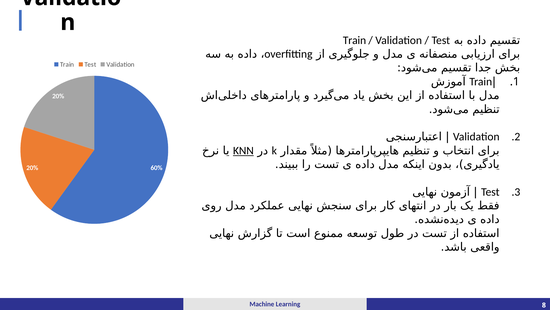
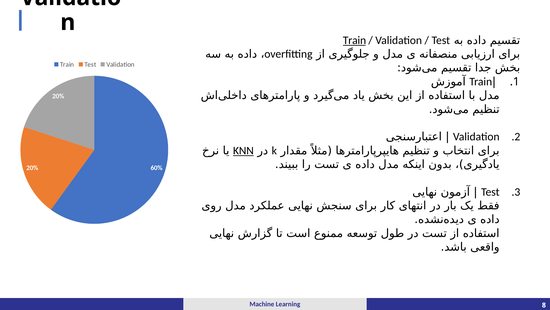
Train underline: none -> present (354, 40)
